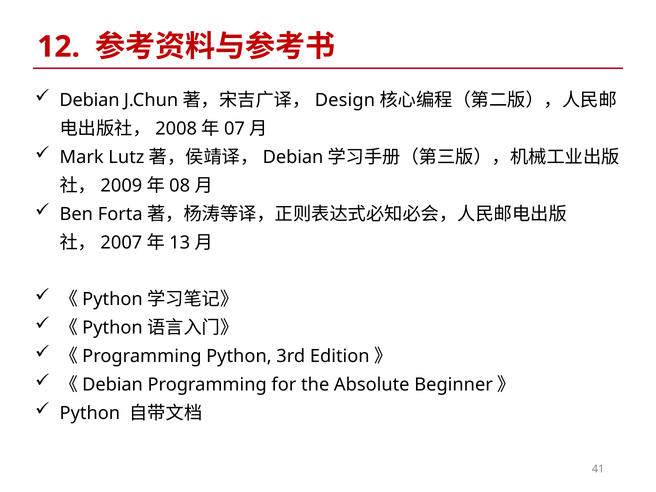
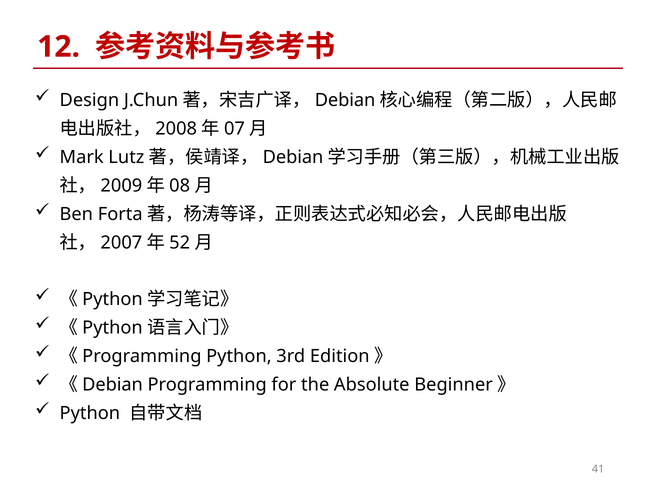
Debian: Debian -> Design (89, 100)
Design: Design -> Debian (345, 100)
13: 13 -> 52 (180, 242)
